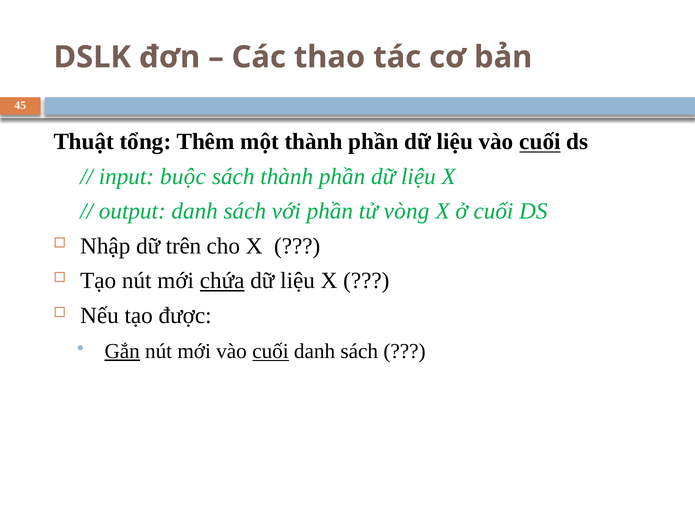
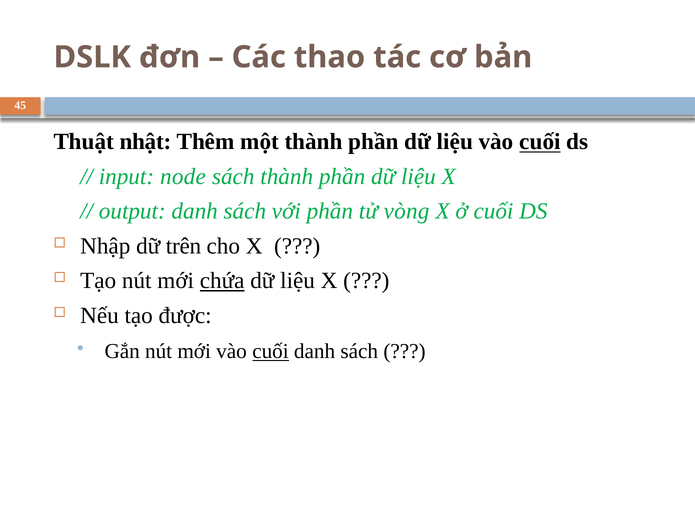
tổng: tổng -> nhật (146, 142)
buộc: buộc -> node (183, 177)
Gắn underline: present -> none (122, 351)
